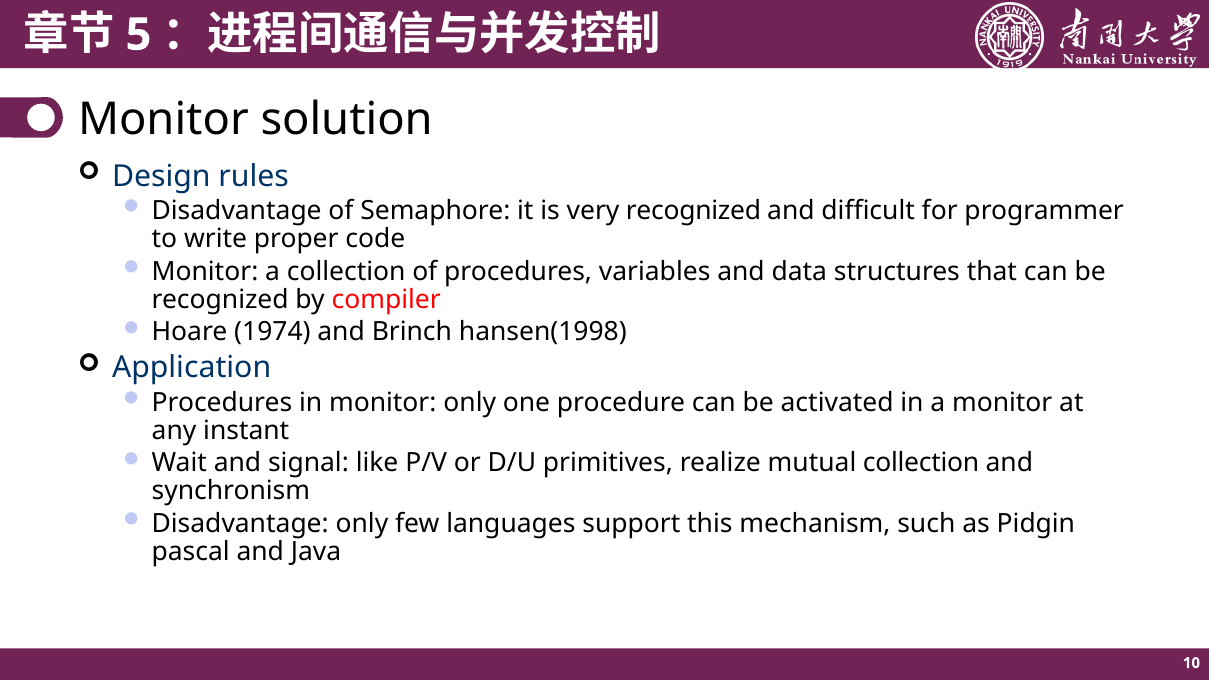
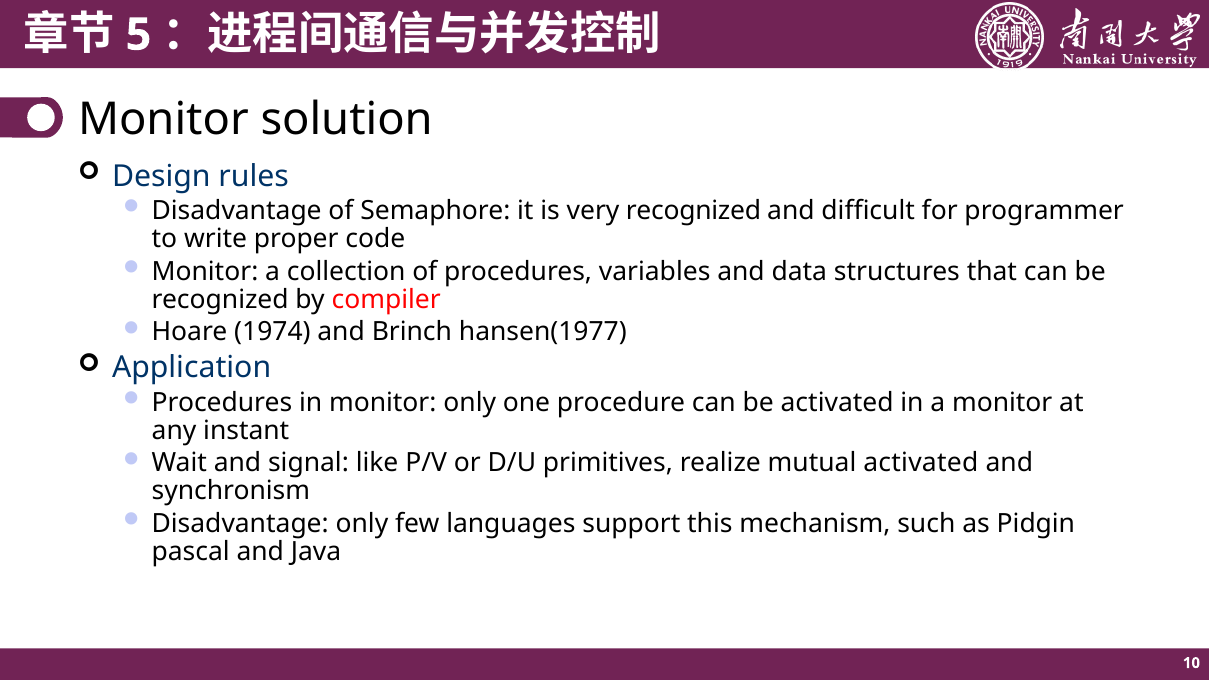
hansen(1998: hansen(1998 -> hansen(1977 (543, 332)
mutual collection: collection -> activated (921, 463)
